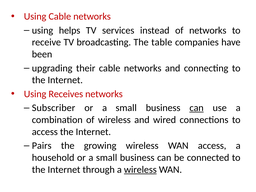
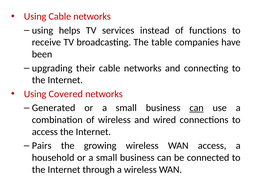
of networks: networks -> functions (208, 30)
Receives: Receives -> Covered (66, 94)
Subscriber: Subscriber -> Generated (54, 108)
wireless underline: present -> none (140, 170)
